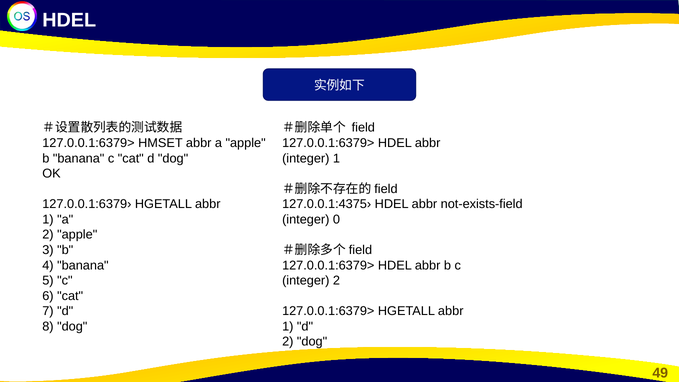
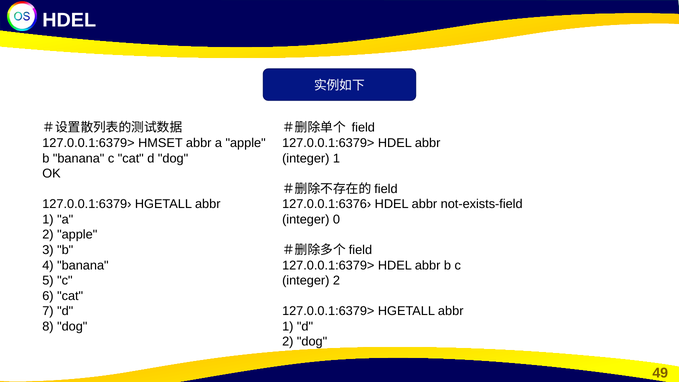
127.0.0.1:4375›: 127.0.0.1:4375› -> 127.0.0.1:6376› (327, 204)
